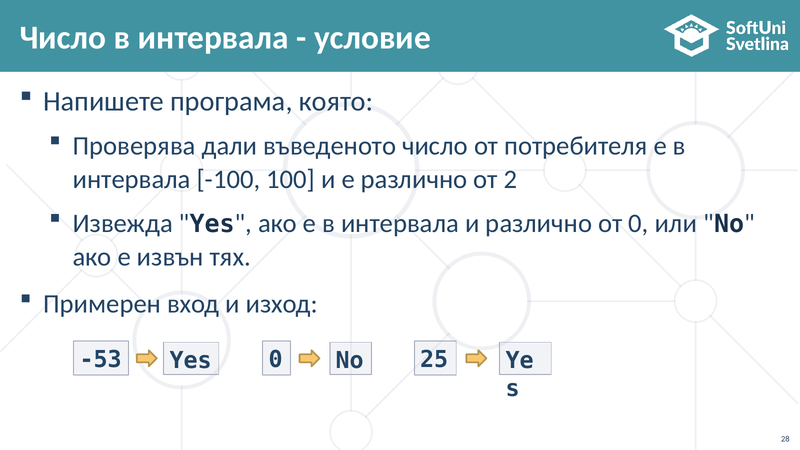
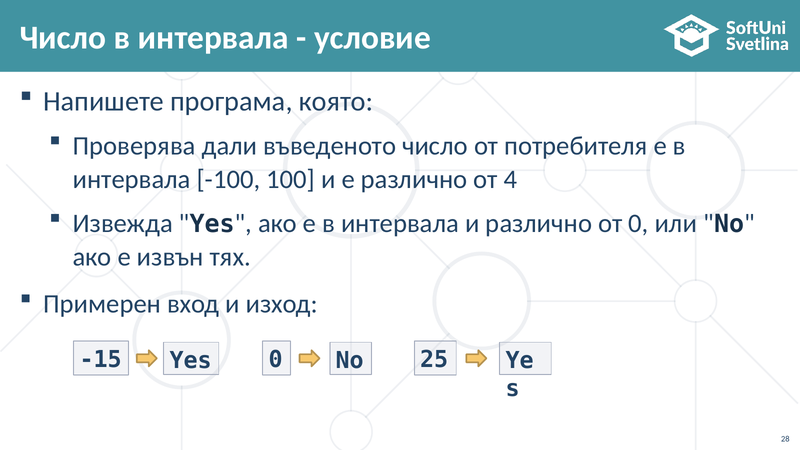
2: 2 -> 4 (510, 180)
-53: -53 -> -15 (101, 360)
